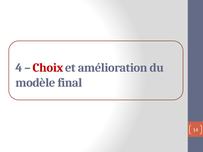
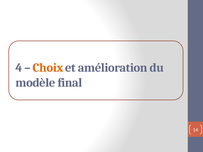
Choix colour: red -> orange (48, 68)
